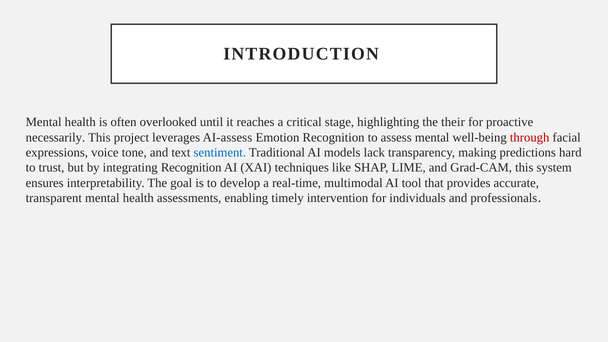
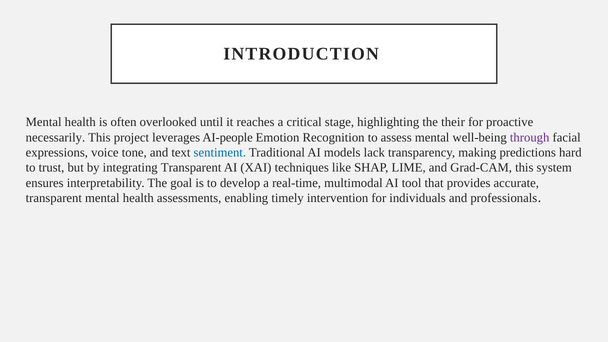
AI-assess: AI-assess -> AI-people (228, 137)
through colour: red -> purple (530, 137)
integrating Recognition: Recognition -> Transparent (191, 168)
